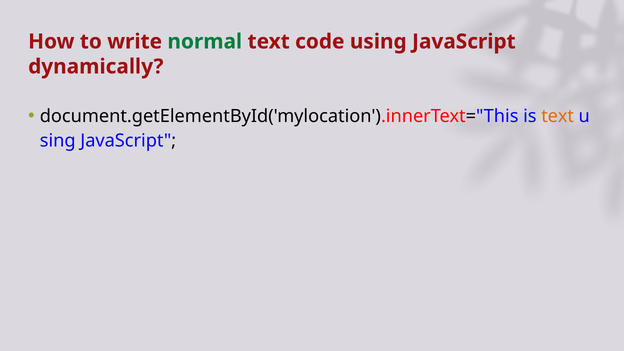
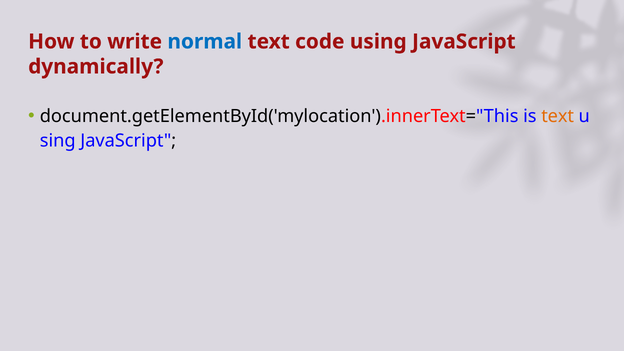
normal colour: green -> blue (205, 42)
